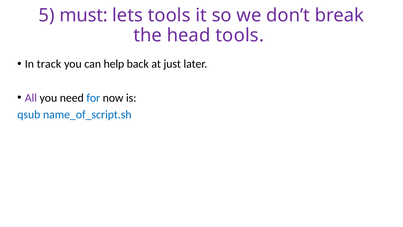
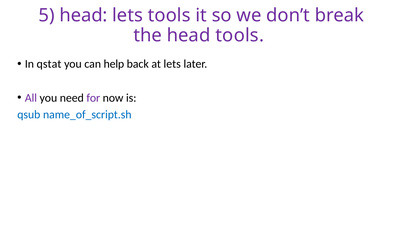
5 must: must -> head (84, 15)
track: track -> qstat (49, 64)
at just: just -> lets (172, 64)
for colour: blue -> purple (93, 98)
